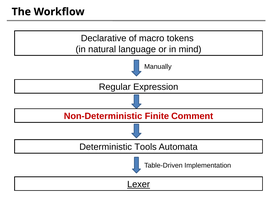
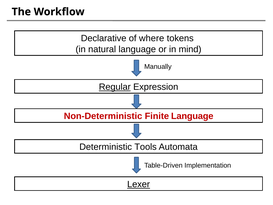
macro: macro -> where (152, 38)
Regular underline: none -> present (115, 87)
Finite Comment: Comment -> Language (192, 116)
